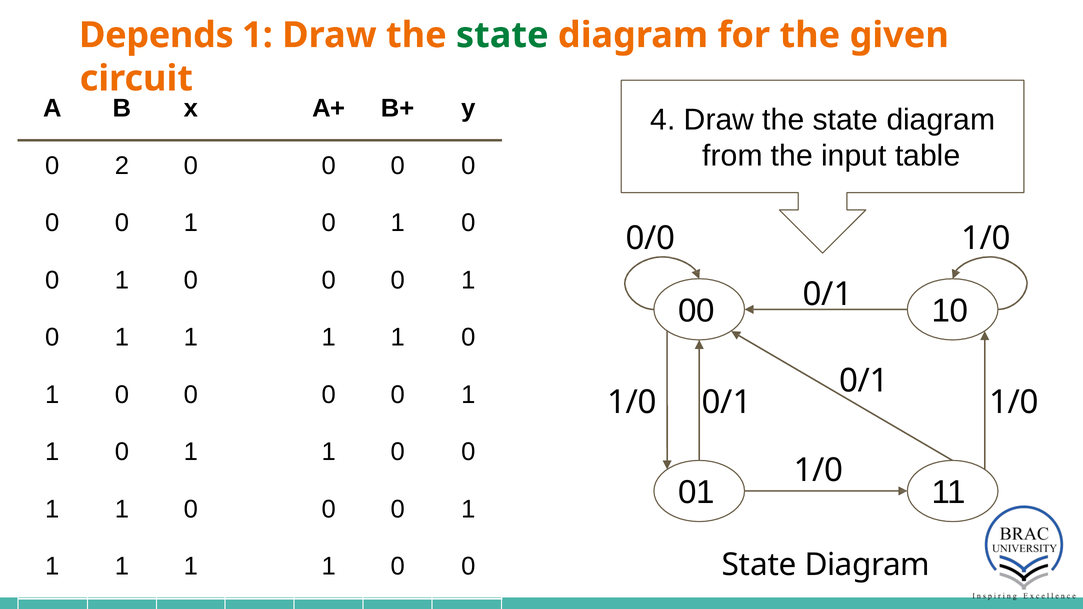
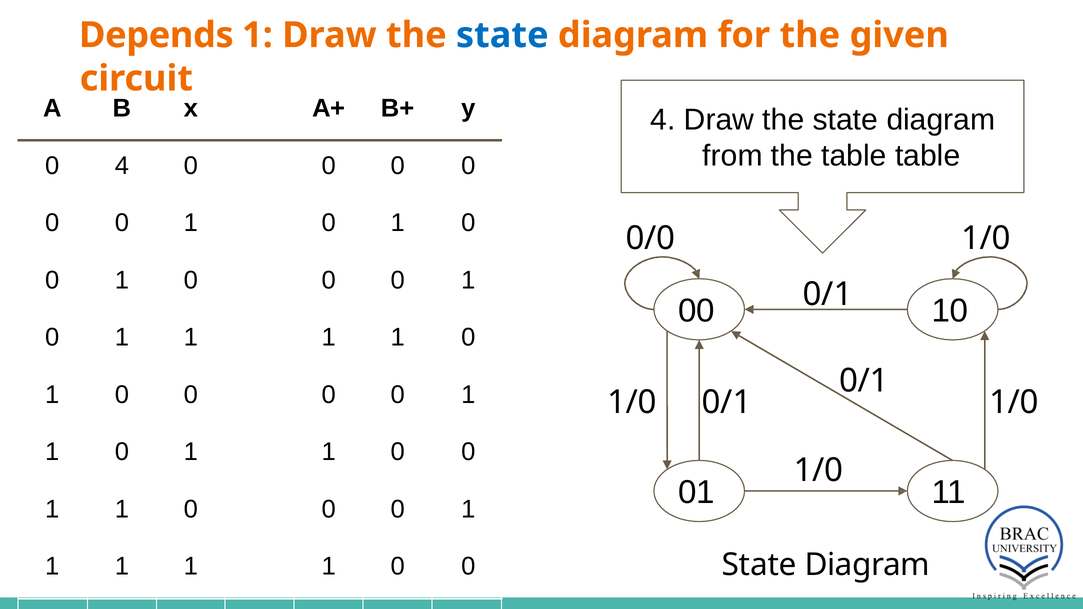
state colour: green -> blue (502, 35)
the input: input -> table (854, 156)
0 2: 2 -> 4 (122, 166)
